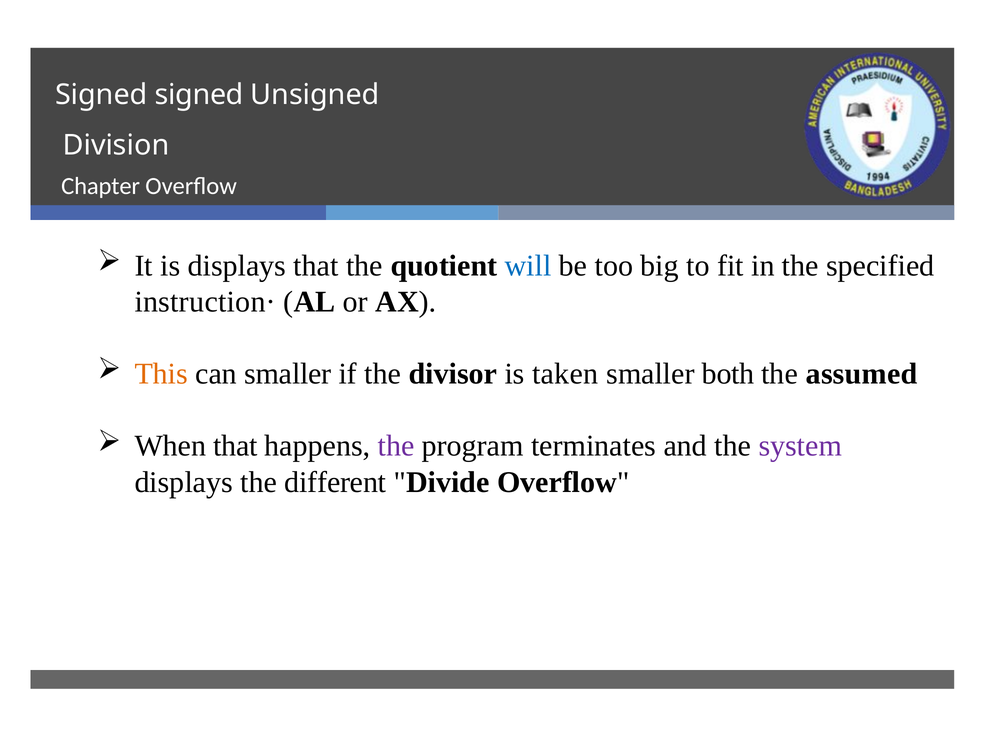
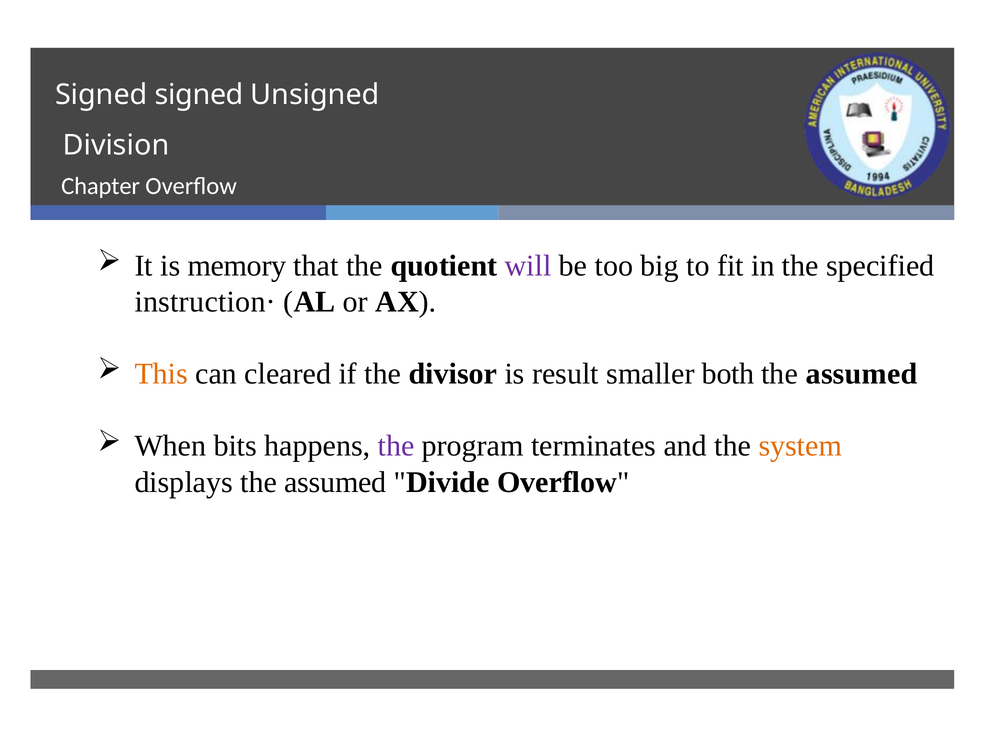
is displays: displays -> memory (237, 266)
will colour: blue -> purple (528, 266)
can smaller: smaller -> cleared (288, 374)
taken: taken -> result (565, 374)
When that: that -> bits (235, 447)
system colour: purple -> orange (800, 447)
displays the different: different -> assumed (335, 483)
